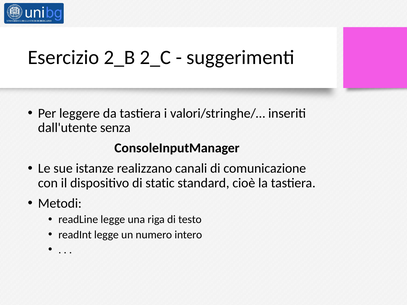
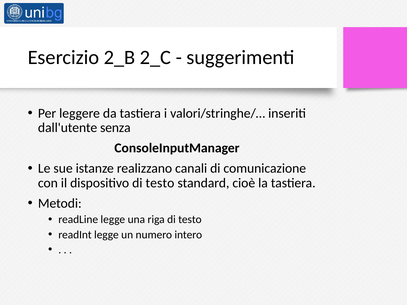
dispositivo di static: static -> testo (160, 183)
